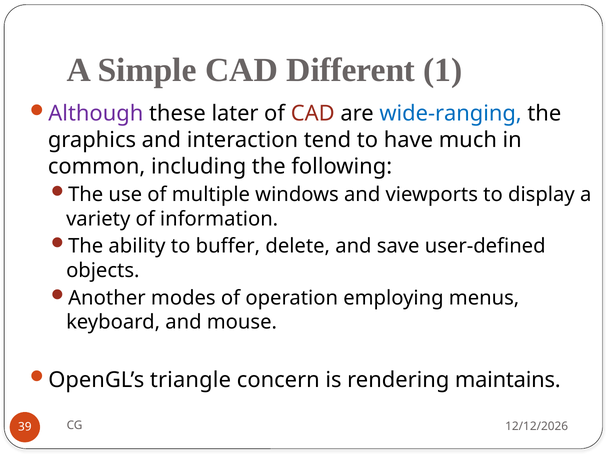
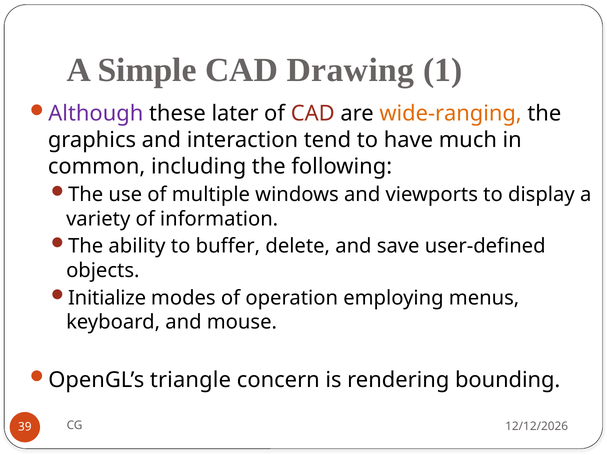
Different: Different -> Drawing (351, 70)
wide-ranging colour: blue -> orange (451, 114)
Another: Another -> Initialize (107, 298)
maintains: maintains -> bounding (508, 380)
